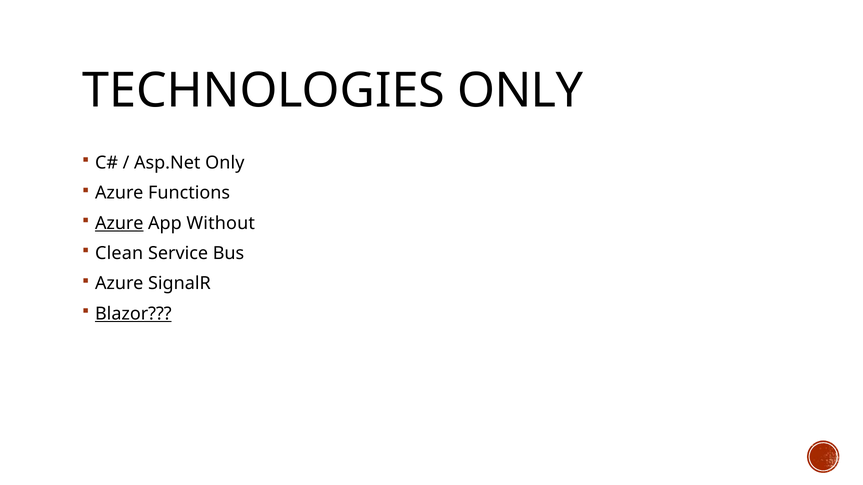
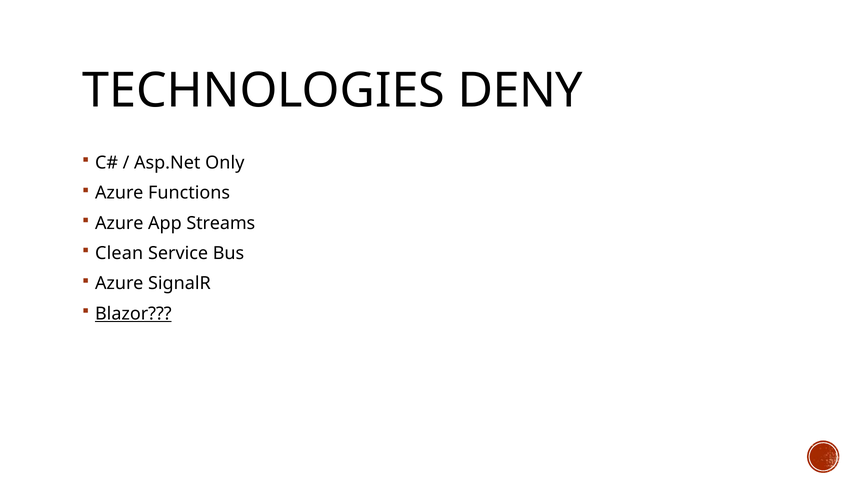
TECHNOLOGIES ONLY: ONLY -> DENY (520, 91)
Azure underline: present -> none (119, 223)
Without: Without -> Streams (221, 223)
